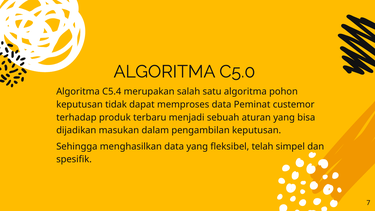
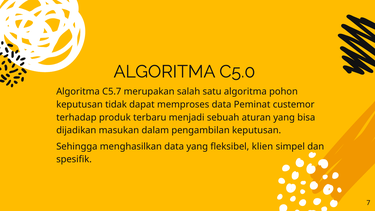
C5.4: C5.4 -> C5.7 (112, 92)
telah: telah -> klien (262, 146)
